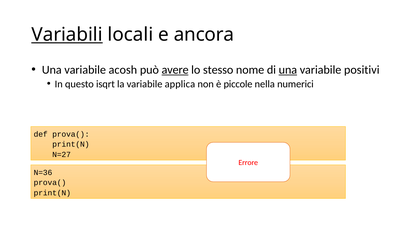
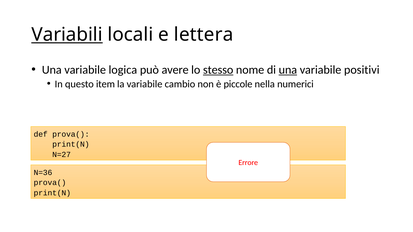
ancora: ancora -> lettera (204, 35)
acosh: acosh -> logica (123, 70)
avere underline: present -> none (175, 70)
stesso underline: none -> present (218, 70)
isqrt: isqrt -> item (105, 84)
applica: applica -> cambio (180, 84)
